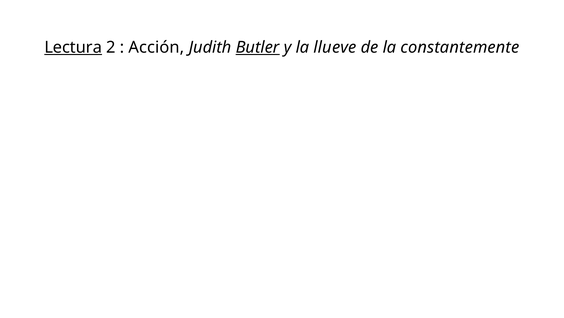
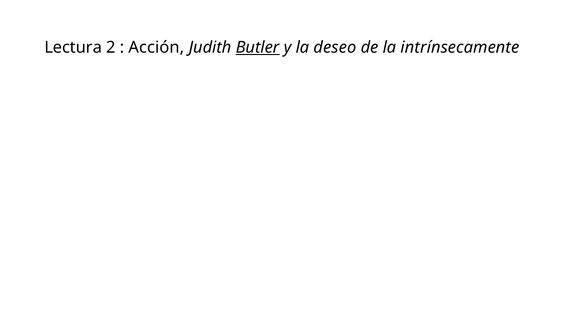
Lectura underline: present -> none (73, 47)
llueve: llueve -> deseo (335, 47)
constantemente: constantemente -> intrínsecamente (460, 47)
